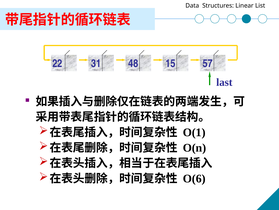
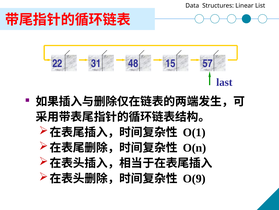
O(6: O(6 -> O(9 (194, 178)
